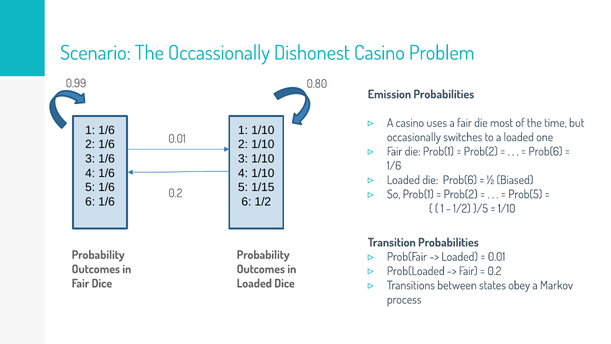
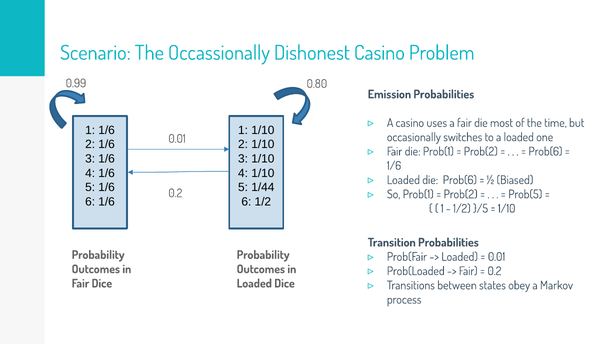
1/15: 1/15 -> 1/44 (263, 187)
